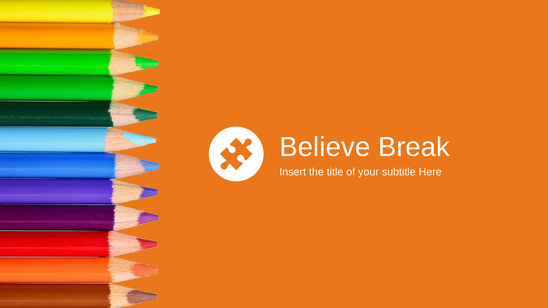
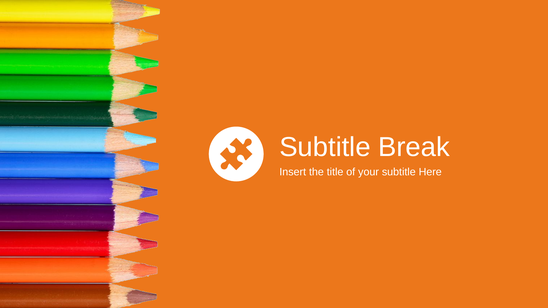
Believe: Believe -> Subtitle (325, 147)
